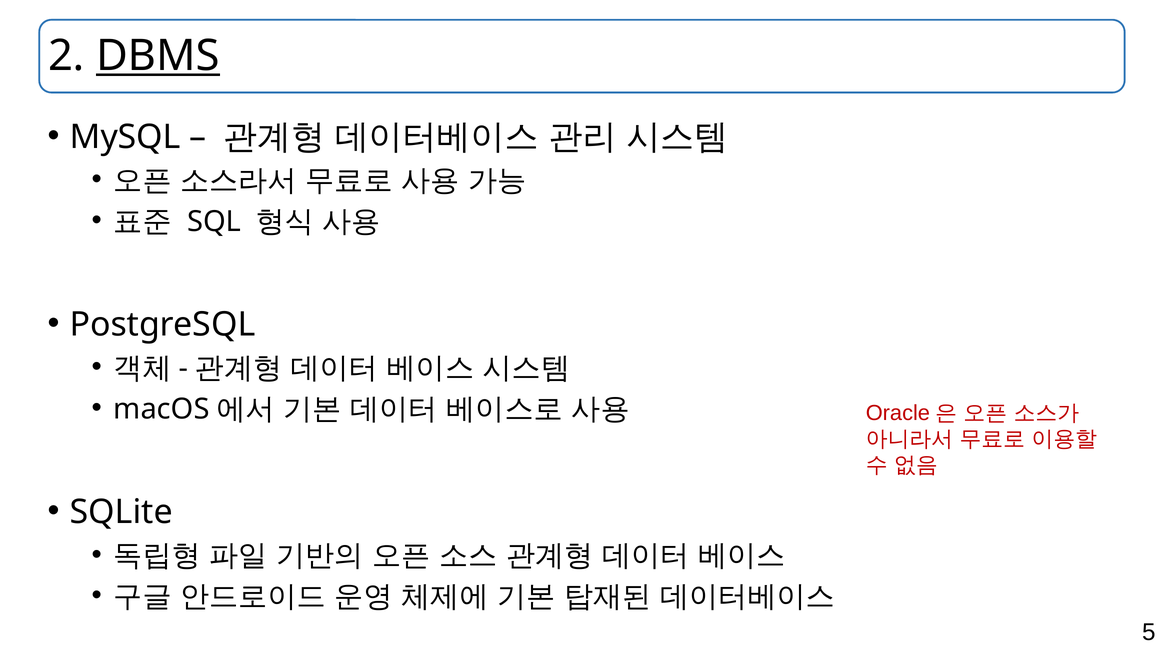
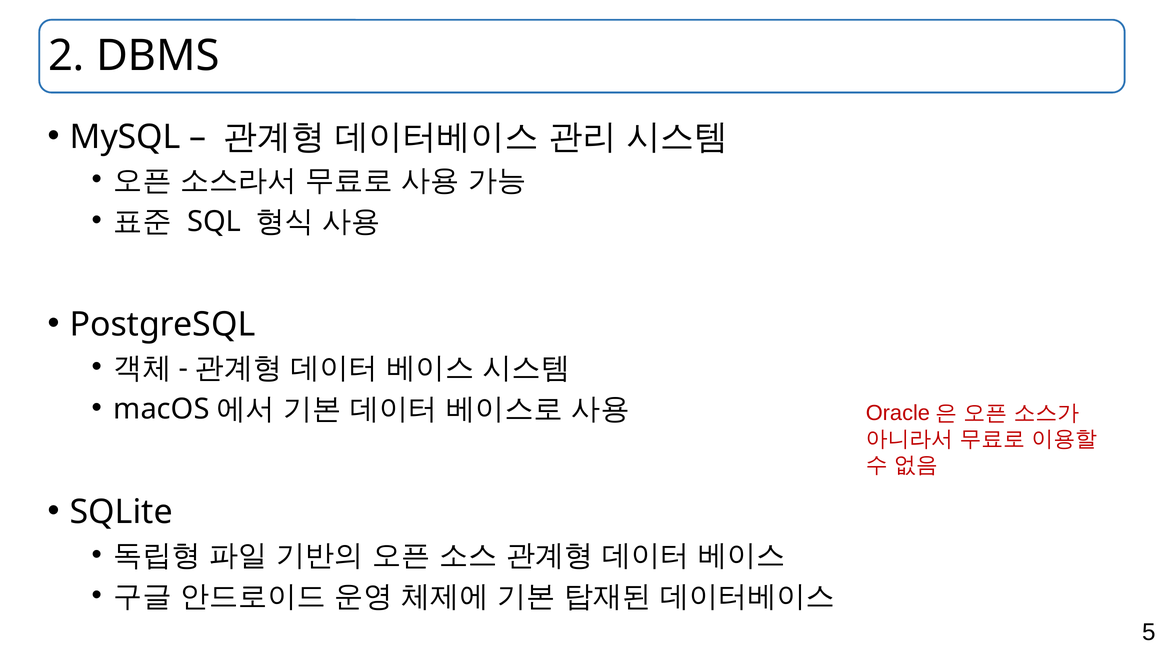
DBMS underline: present -> none (158, 56)
